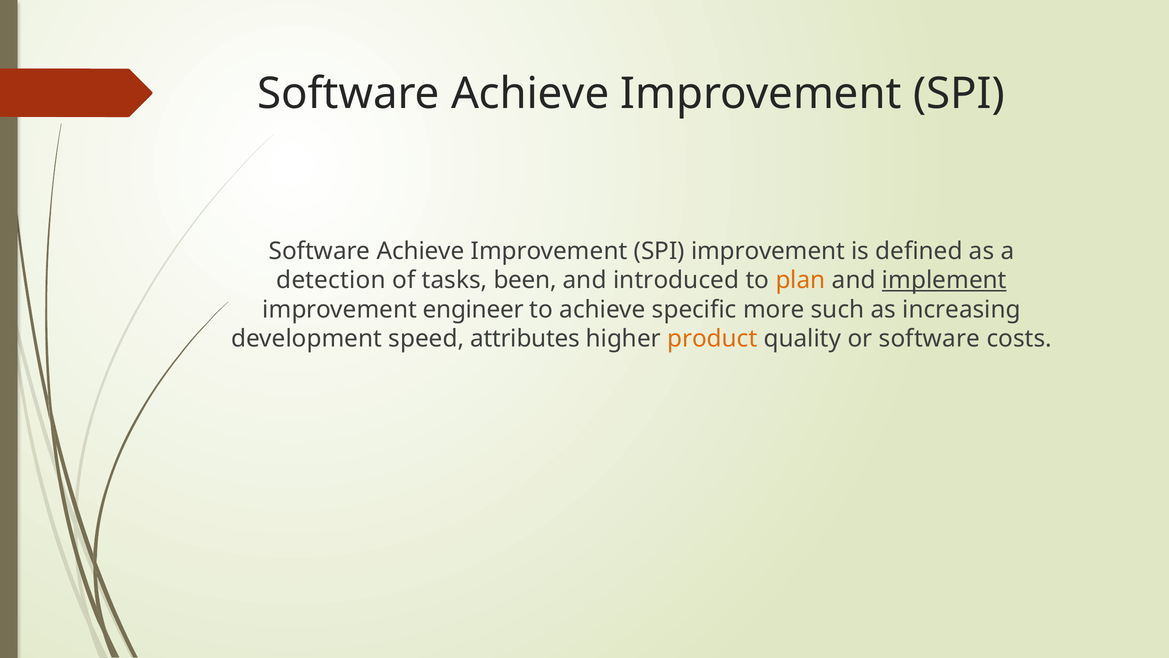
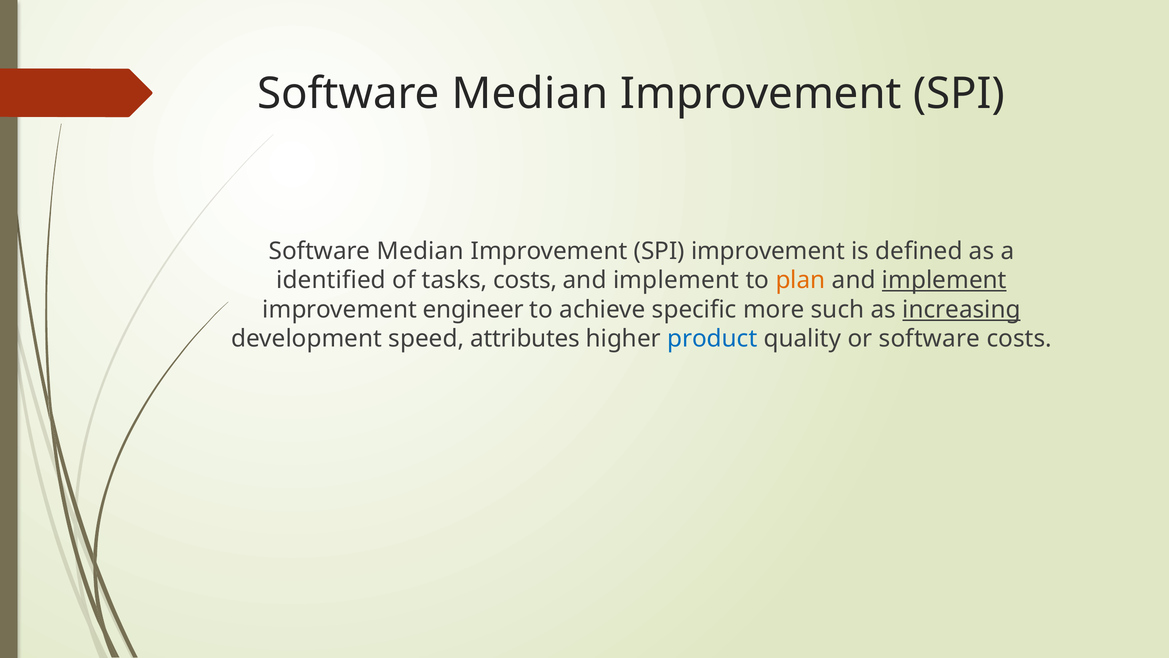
Achieve: Achieve -> Median (530, 94)
Achieve: Achieve -> Median (420, 251)
detection: detection -> identified (331, 280)
tasks been: been -> costs (525, 280)
introduced: introduced -> implement (676, 280)
increasing underline: none -> present (961, 309)
product colour: orange -> blue (712, 339)
